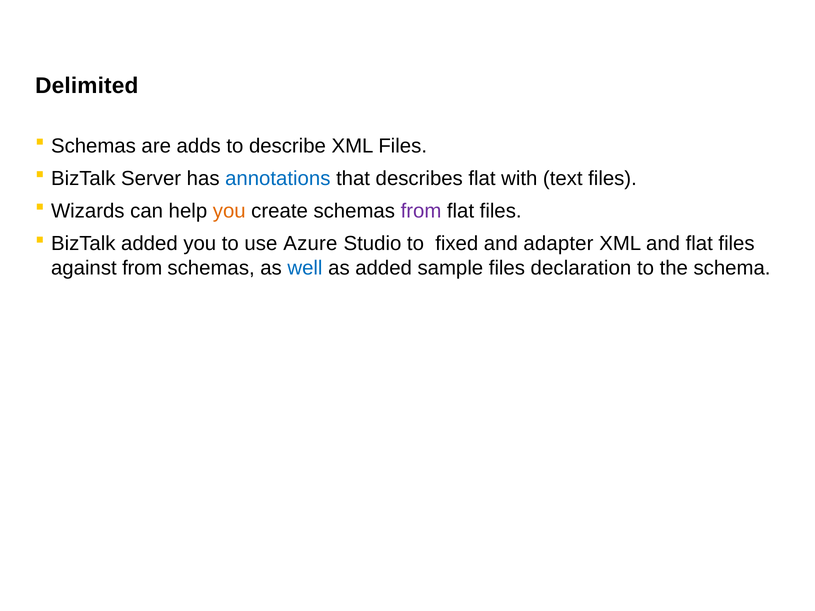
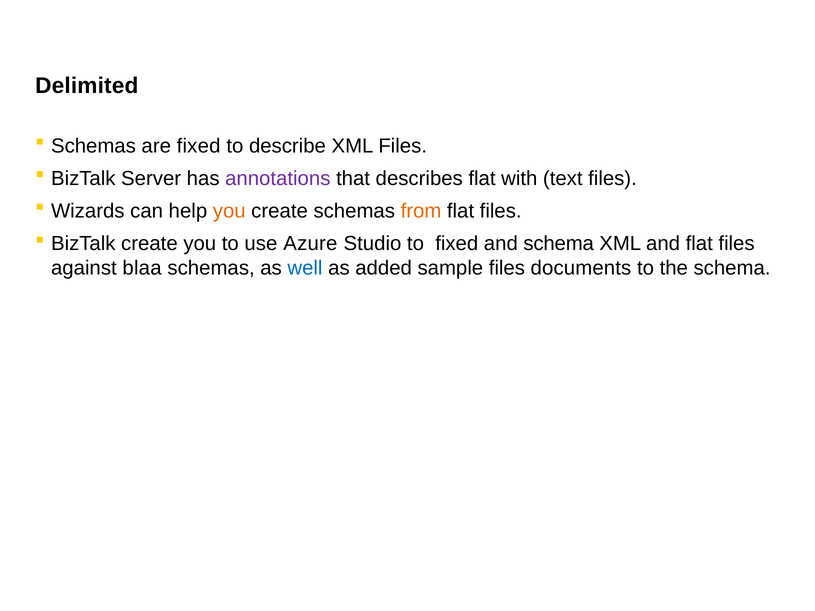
are adds: adds -> fixed (199, 146)
annotations colour: blue -> purple (278, 179)
from colour: purple -> orange (421, 211)
BizTalk added: added -> create (149, 244)
and adapter: adapter -> schema (559, 244)
against from: from -> blaa (142, 268)
declaration: declaration -> documents (581, 268)
